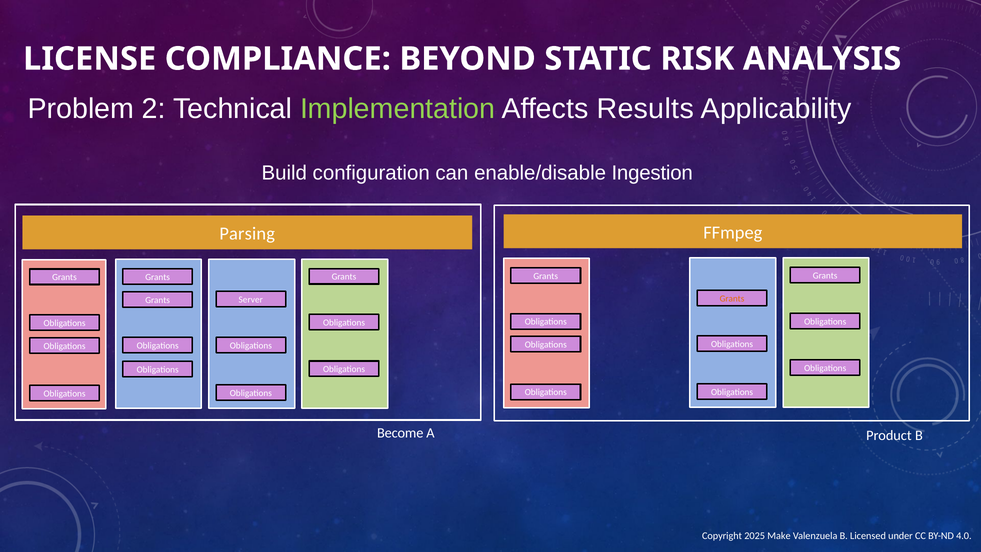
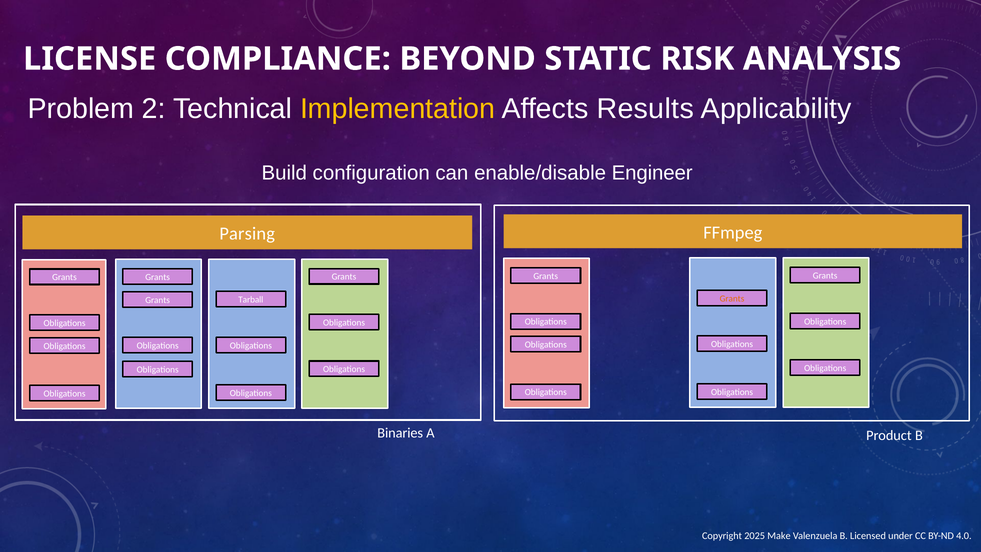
Implementation colour: light green -> yellow (398, 109)
Ingestion: Ingestion -> Engineer (652, 173)
Server: Server -> Tarball (251, 300)
Become: Become -> Binaries (400, 433)
